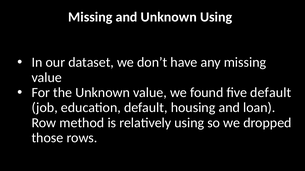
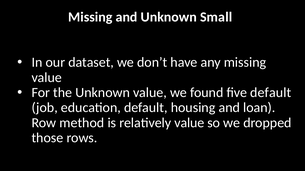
Unknown Using: Using -> Small (216, 17)
relatively using: using -> value (189, 123)
